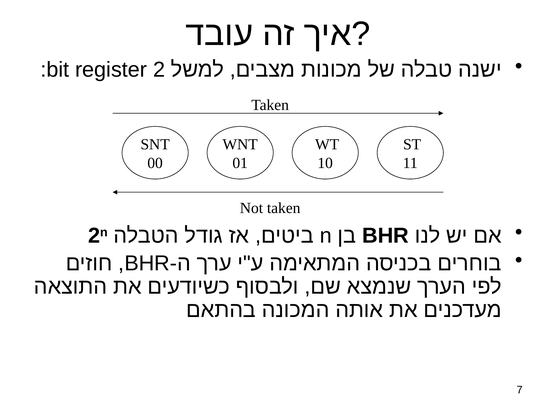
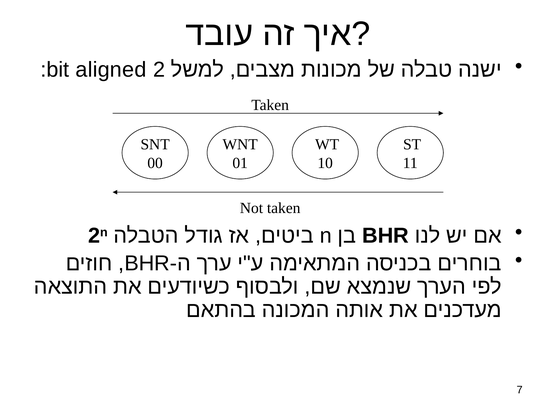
register: register -> aligned (111, 70)
